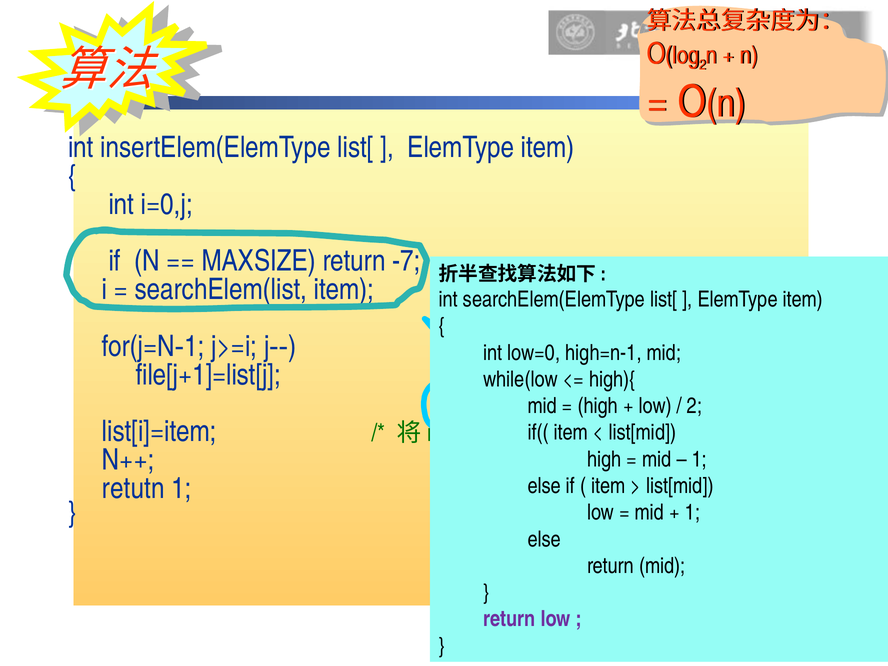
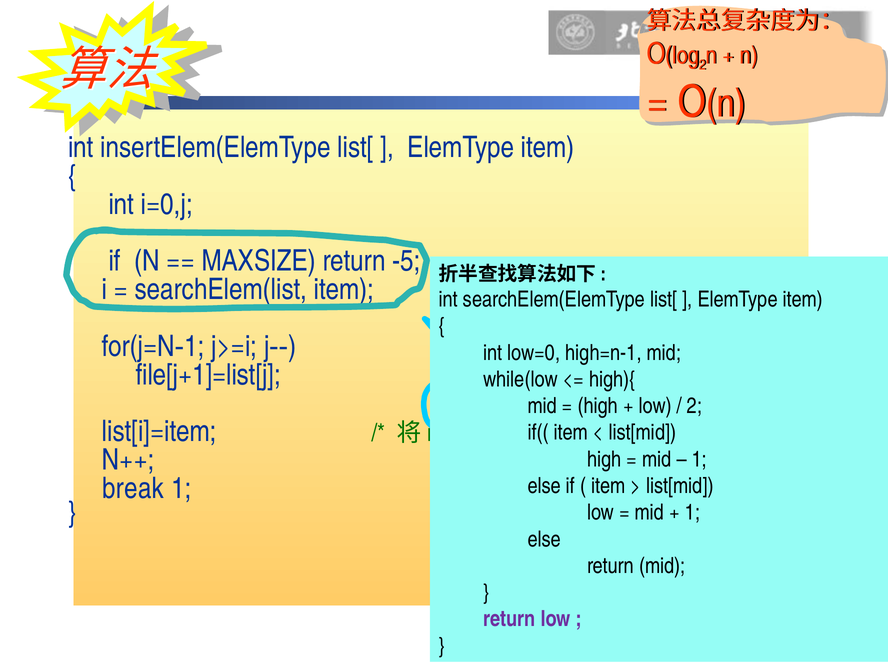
-7: -7 -> -5 (406, 261)
retutn: retutn -> break (133, 489)
